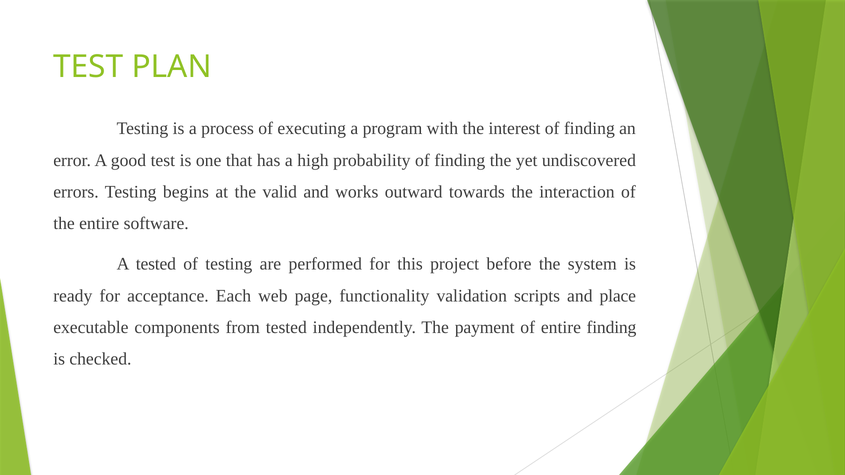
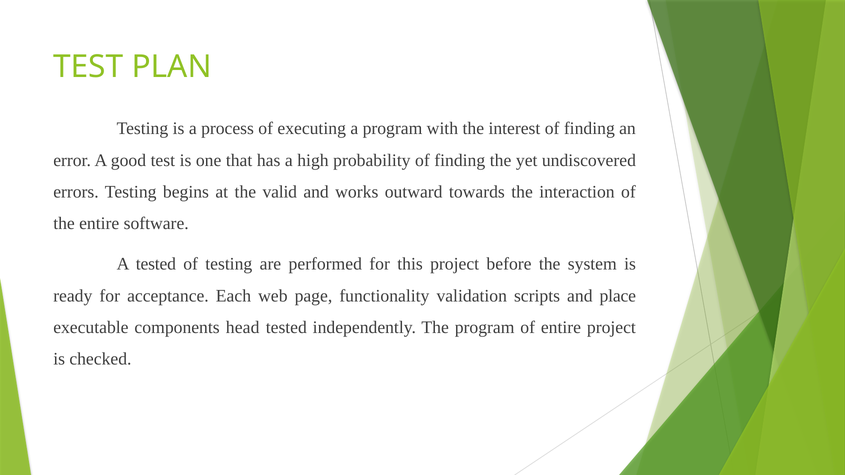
from: from -> head (243, 328)
The payment: payment -> program (485, 328)
entire finding: finding -> project (611, 328)
